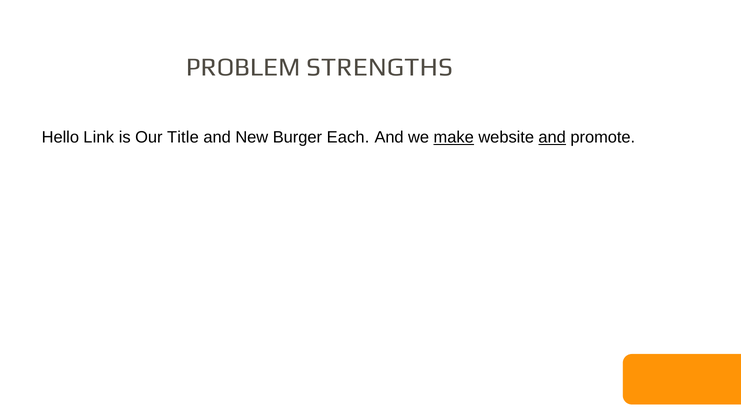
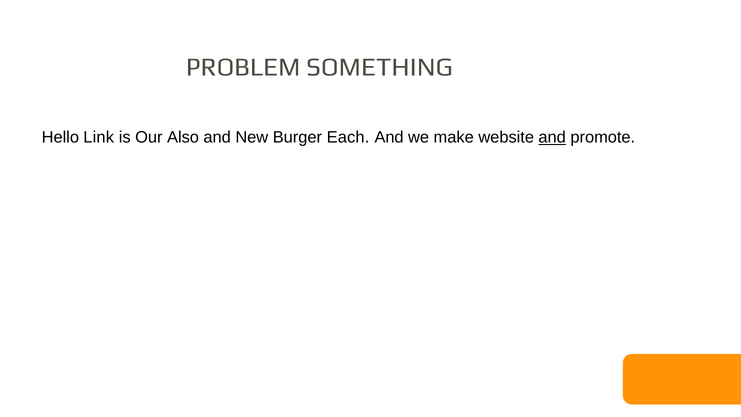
STRENGTHS: STRENGTHS -> SOMETHING (380, 67)
Title: Title -> Also (183, 137)
make underline: present -> none (454, 137)
